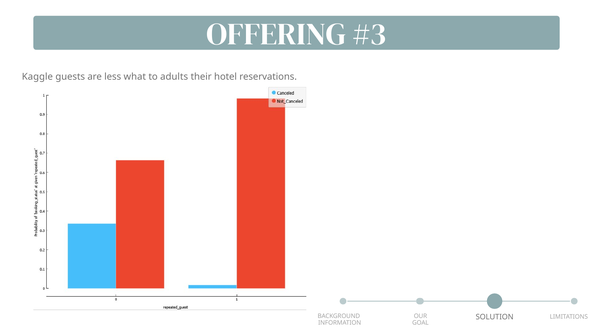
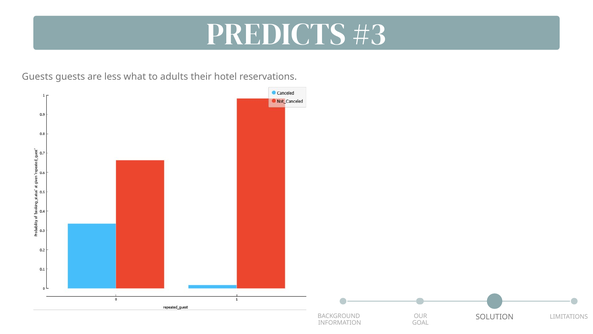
OFFERING: OFFERING -> PREDICTS (276, 34)
Kaggle: Kaggle -> Guests (37, 77)
